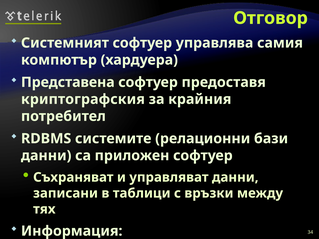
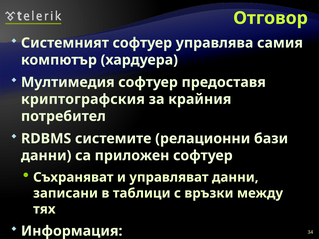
Представена: Представена -> Мултимедия (68, 82)
